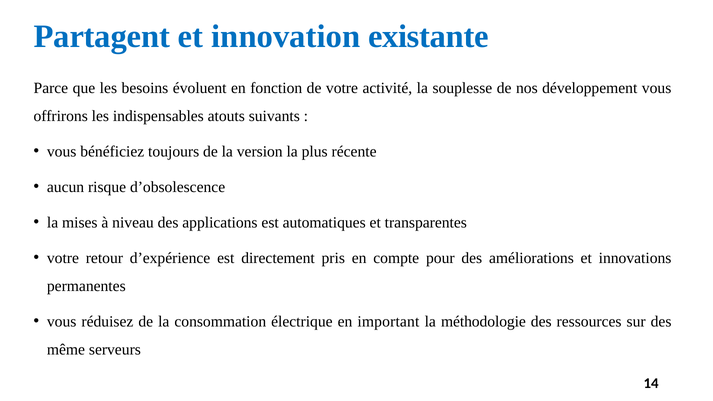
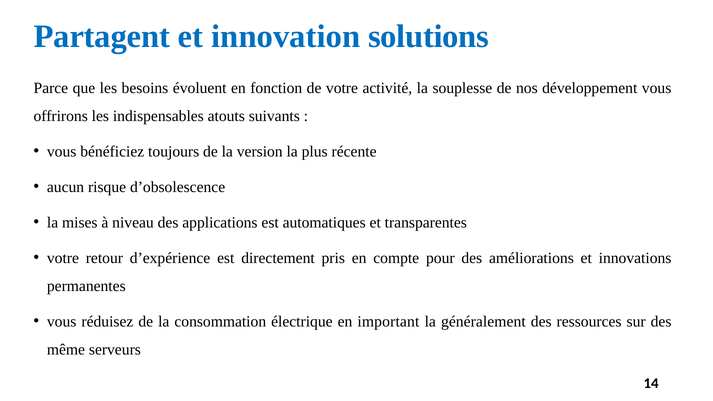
existante: existante -> solutions (428, 36)
méthodologie: méthodologie -> généralement (483, 322)
